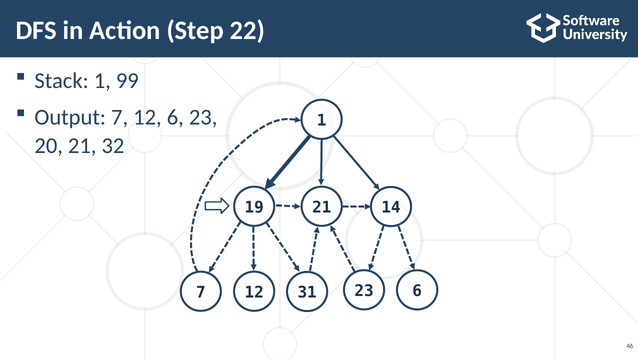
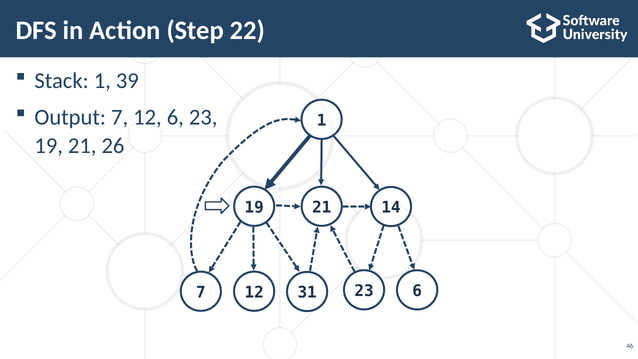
99: 99 -> 39 (127, 81)
20: 20 -> 19 (49, 146)
32: 32 -> 26 (113, 146)
